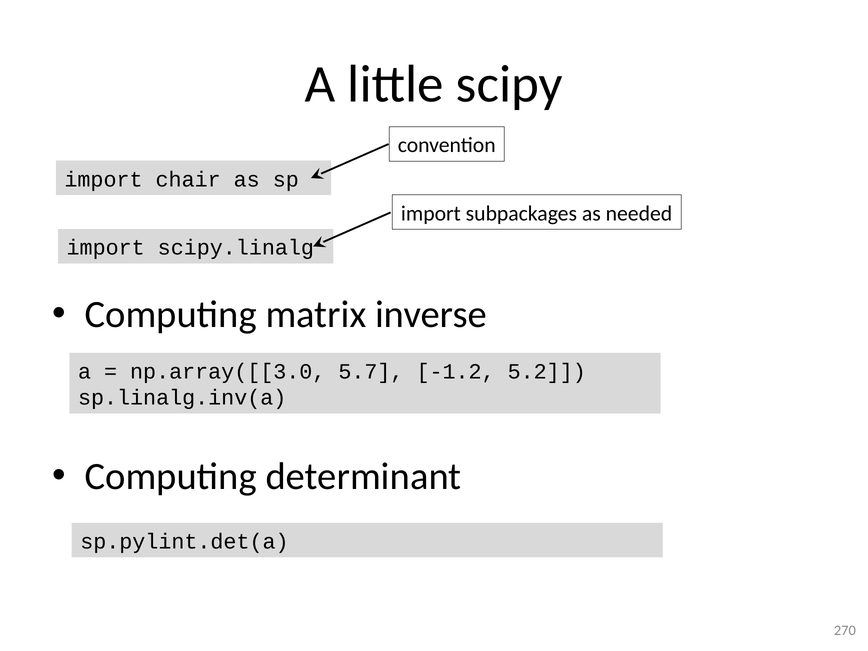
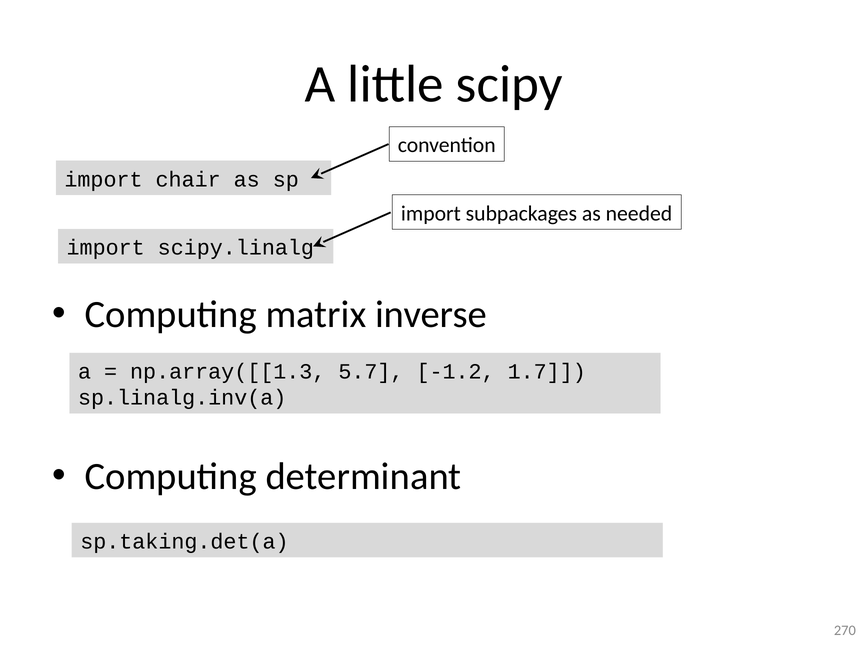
np.array([[3.0: np.array([[3.0 -> np.array([[1.3 (228, 372)
5.2: 5.2 -> 1.7 (547, 372)
sp.pylint.det(a: sp.pylint.det(a -> sp.taking.det(a (184, 542)
